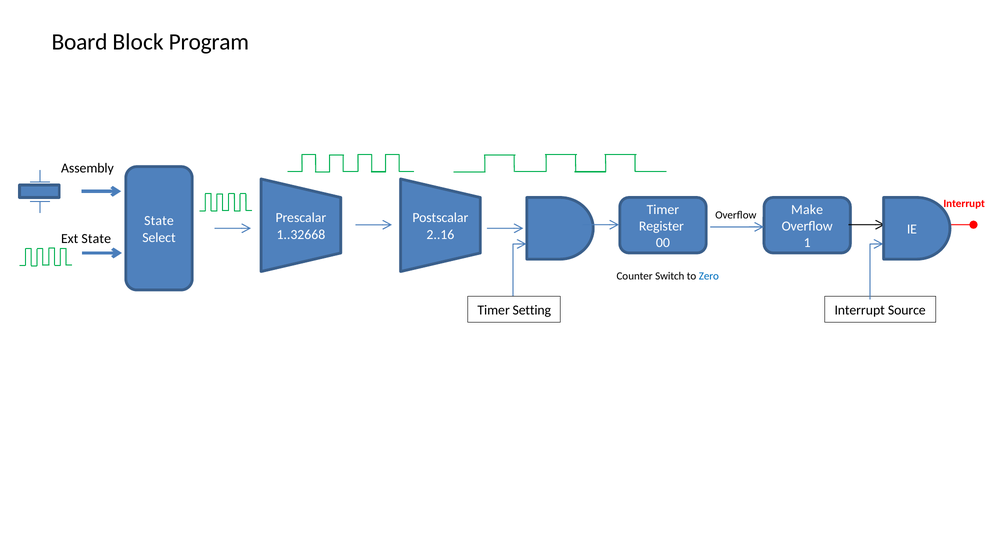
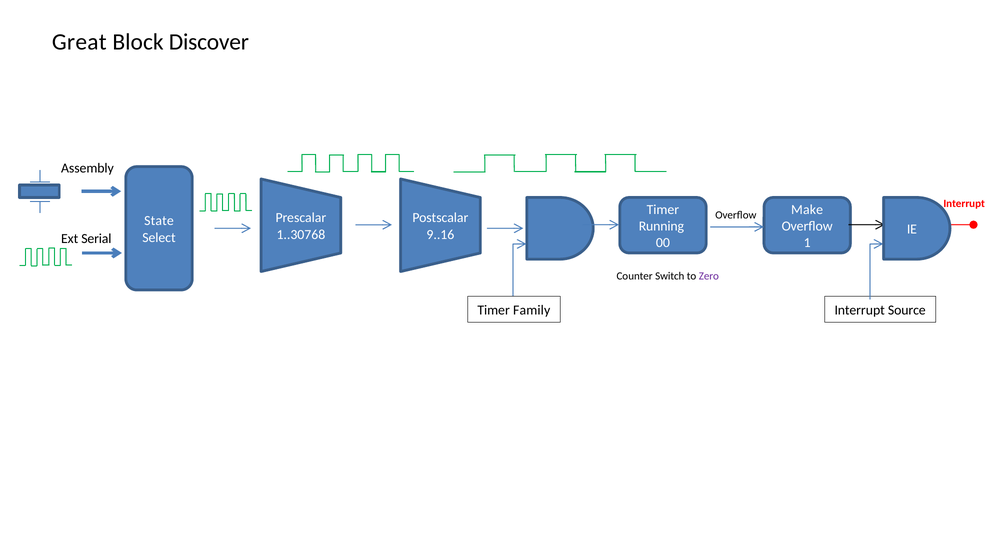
Board: Board -> Great (79, 42)
Program: Program -> Discover (209, 42)
Register: Register -> Running (661, 226)
1..32668: 1..32668 -> 1..30768 (301, 234)
2..16: 2..16 -> 9..16 (440, 234)
Ext State: State -> Serial (96, 239)
Zero colour: blue -> purple (709, 276)
Setting: Setting -> Family (532, 310)
